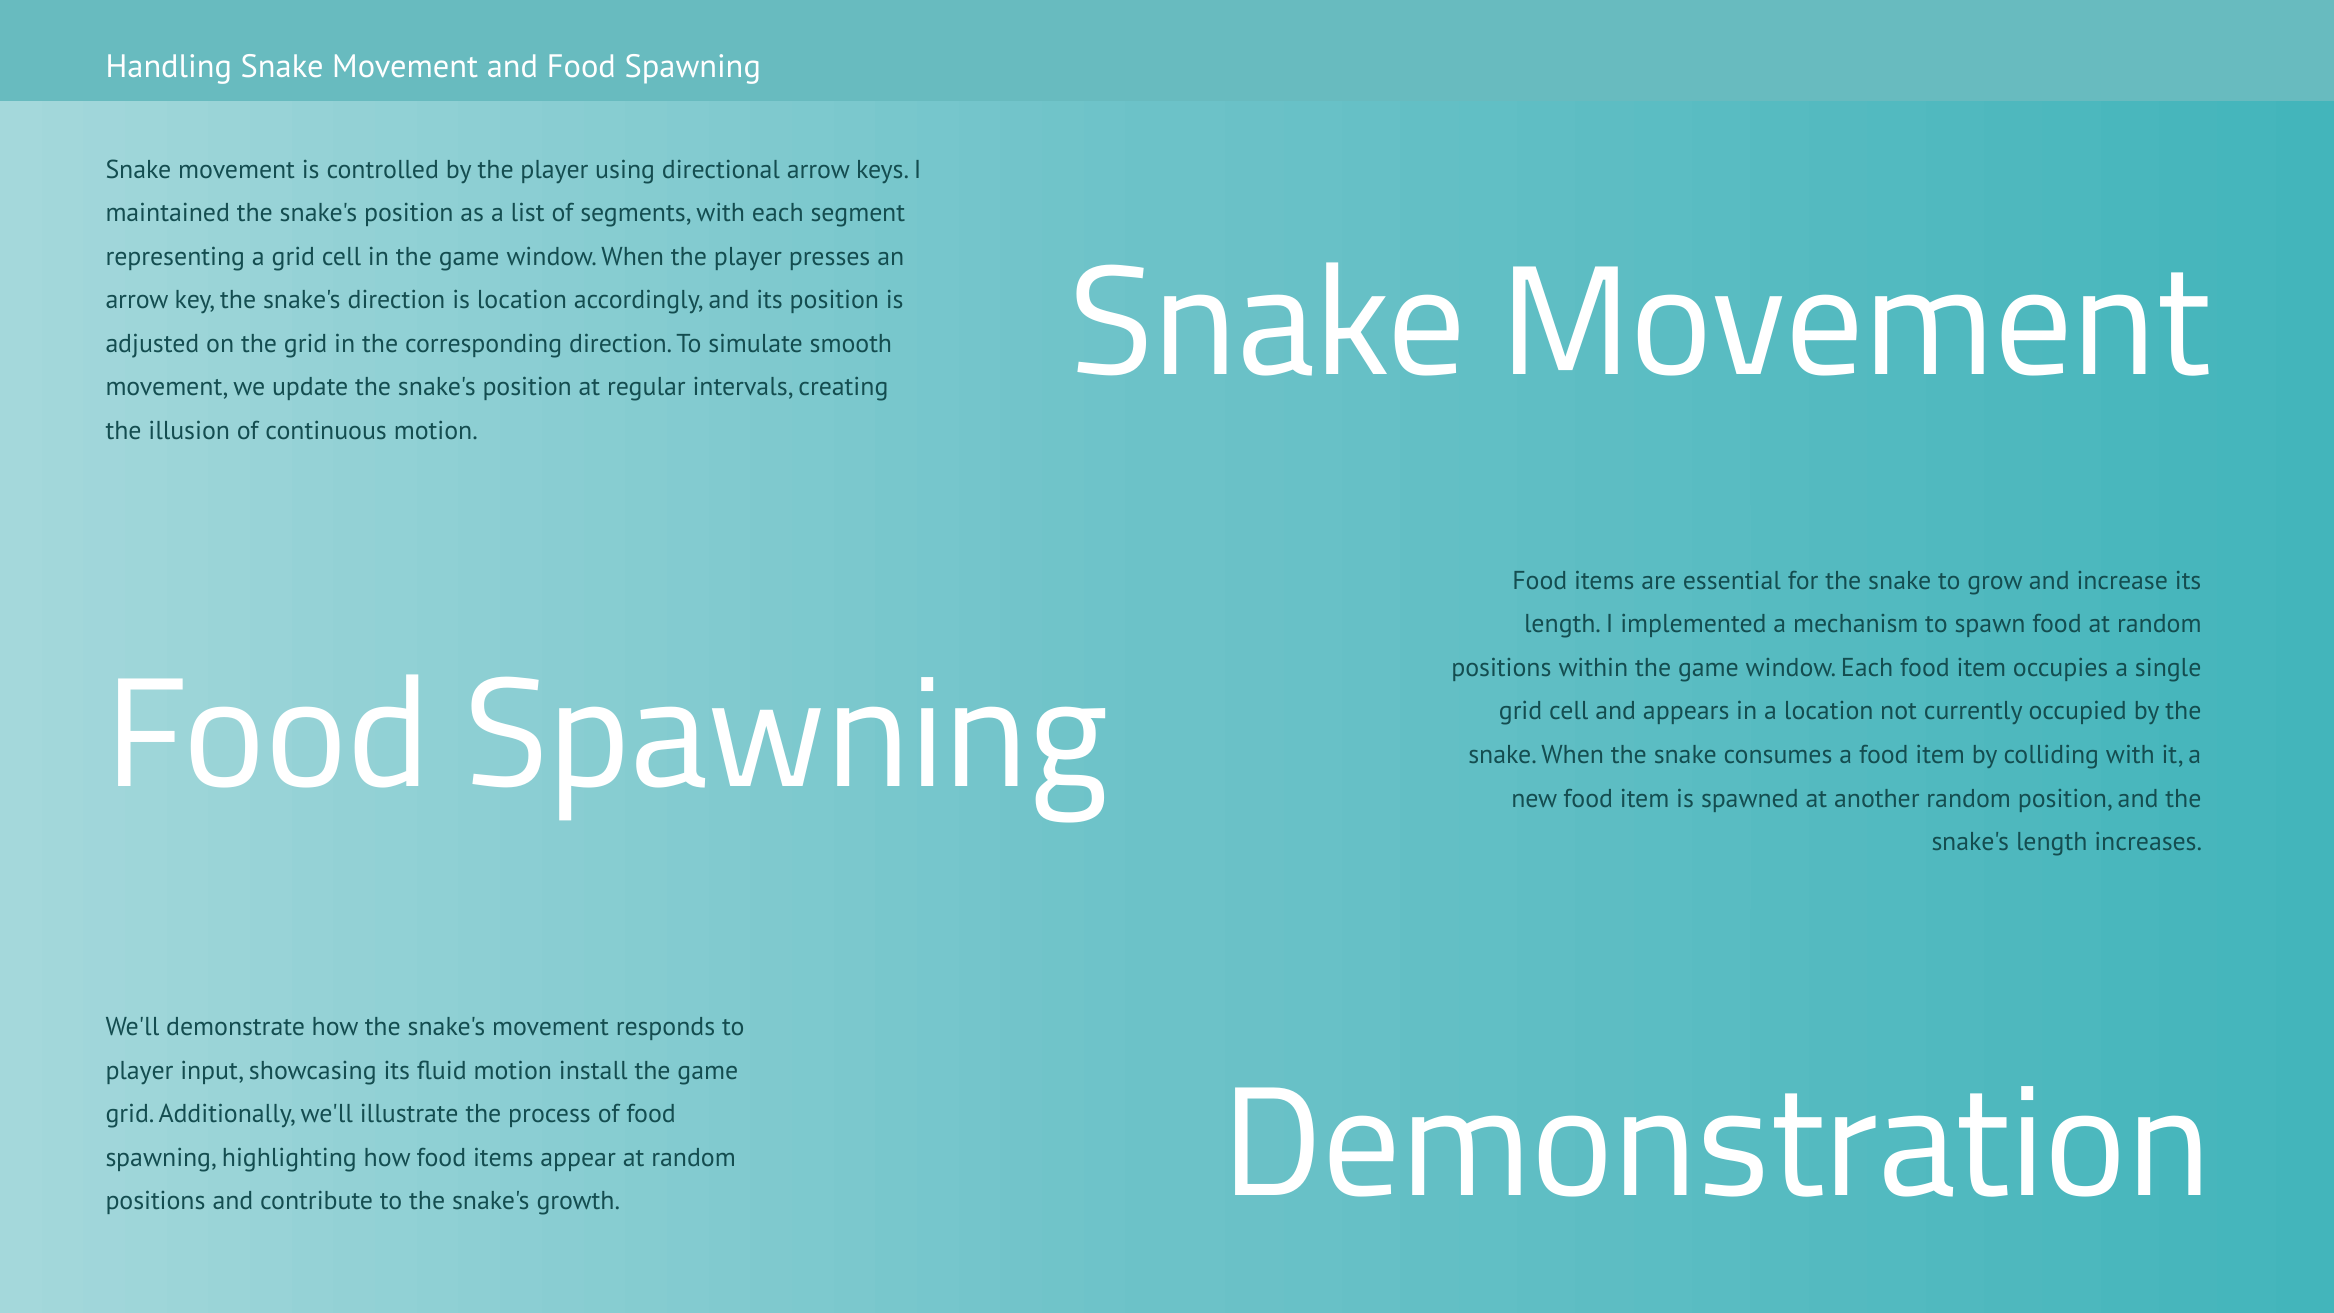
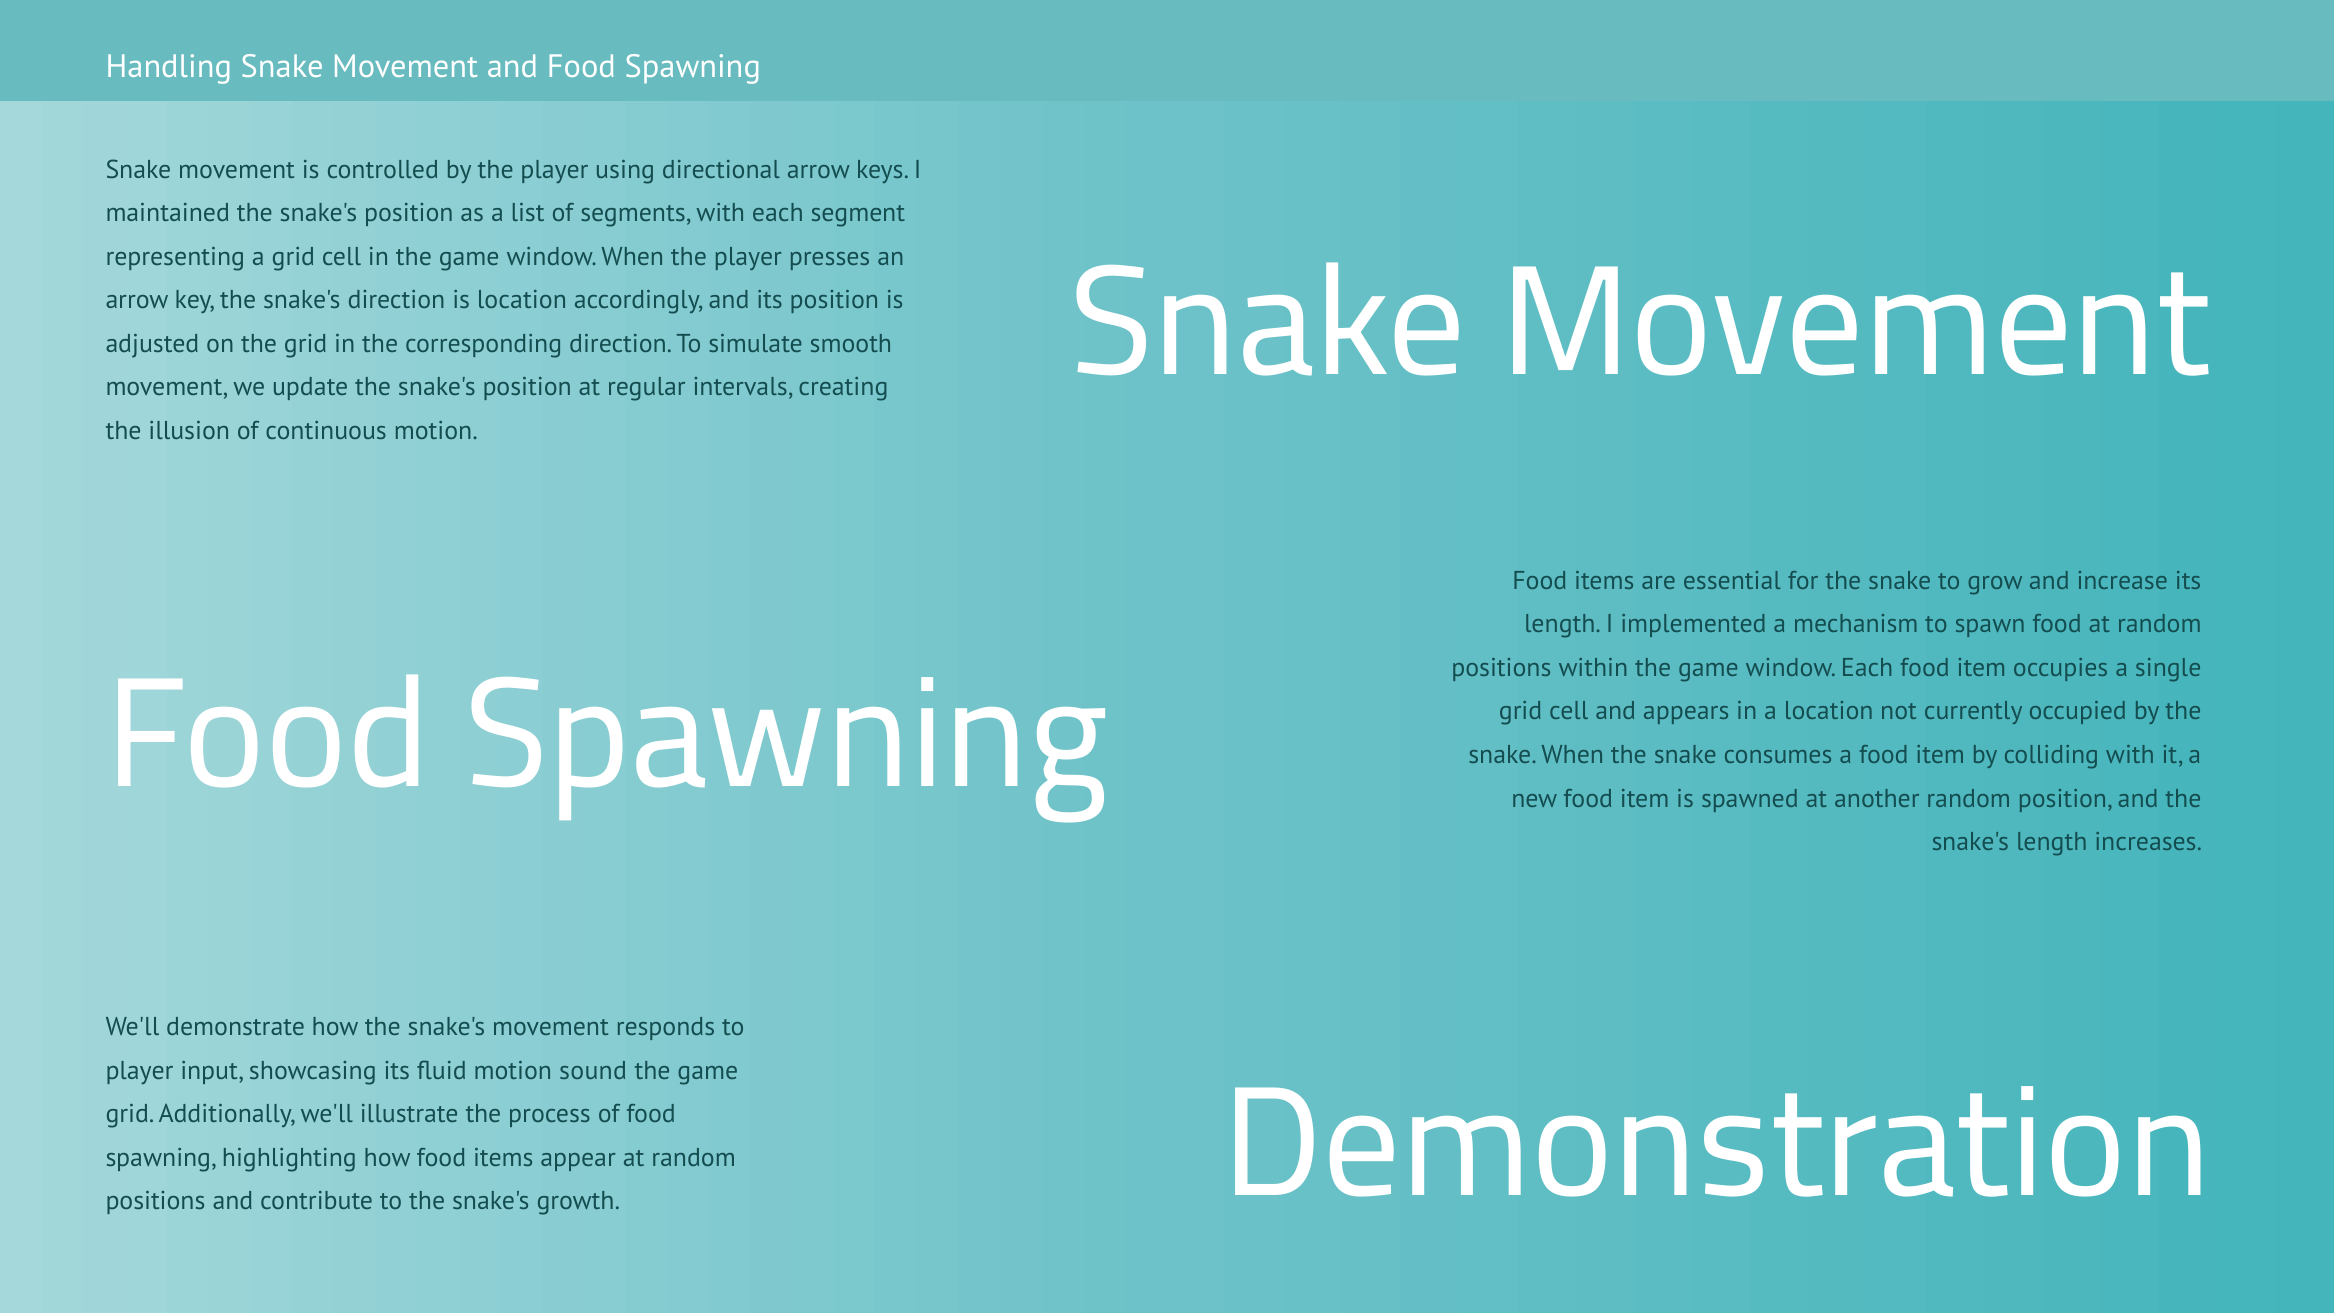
install: install -> sound (593, 1071)
